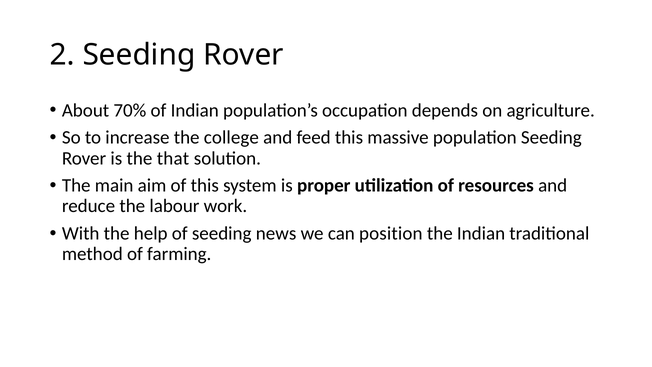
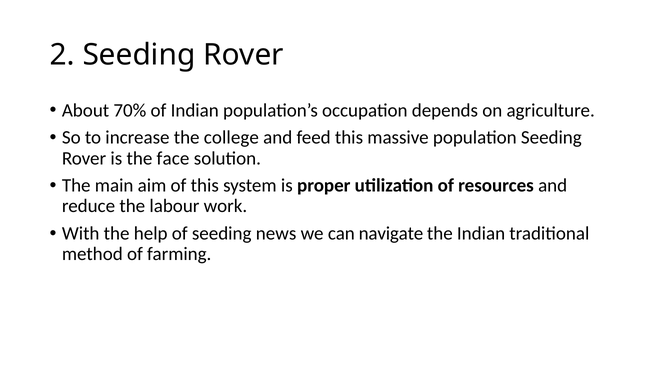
that: that -> face (173, 158)
position: position -> navigate (391, 233)
